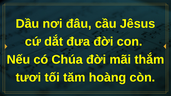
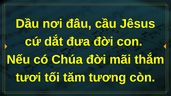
hoàng: hoàng -> tương (107, 78)
